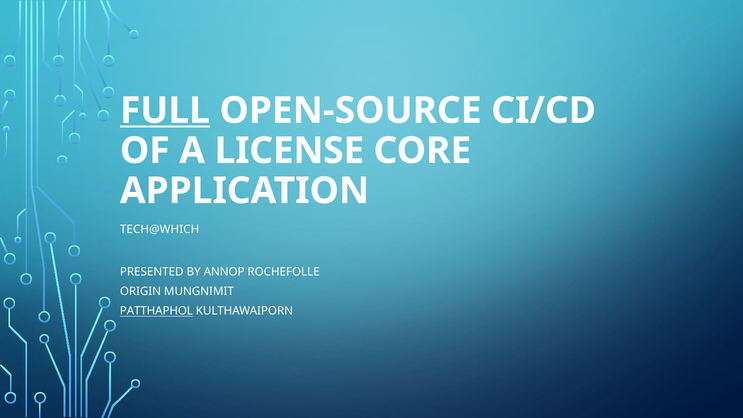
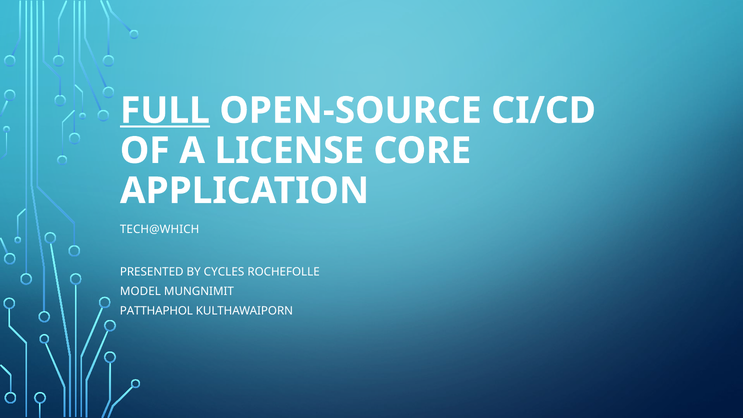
ANNOP: ANNOP -> CYCLES (224, 272)
ORIGIN: ORIGIN -> MODEL (140, 292)
PATTHAPHOL underline: present -> none (156, 311)
